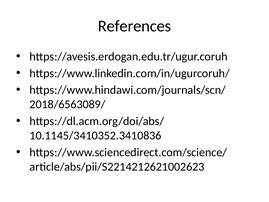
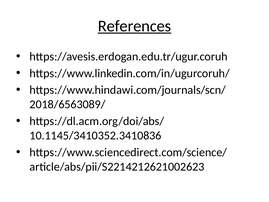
References underline: none -> present (135, 26)
